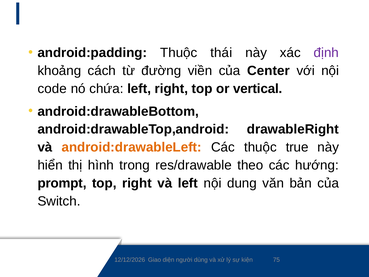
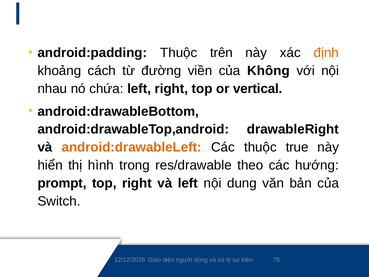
thái: thái -> trên (221, 53)
định colour: purple -> orange (326, 53)
Center: Center -> Không (268, 71)
code: code -> nhau (52, 89)
